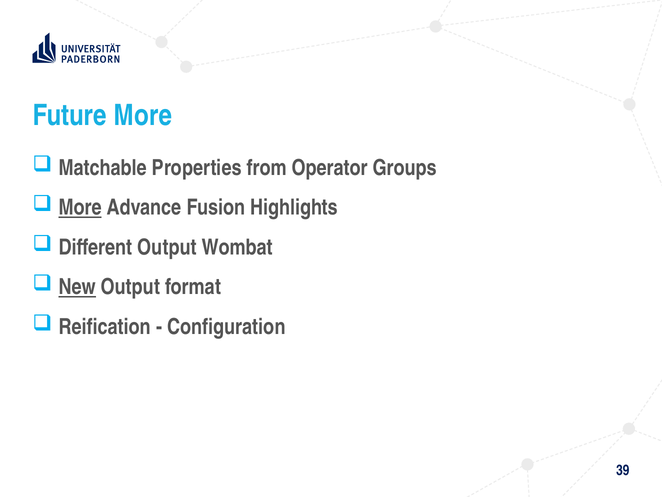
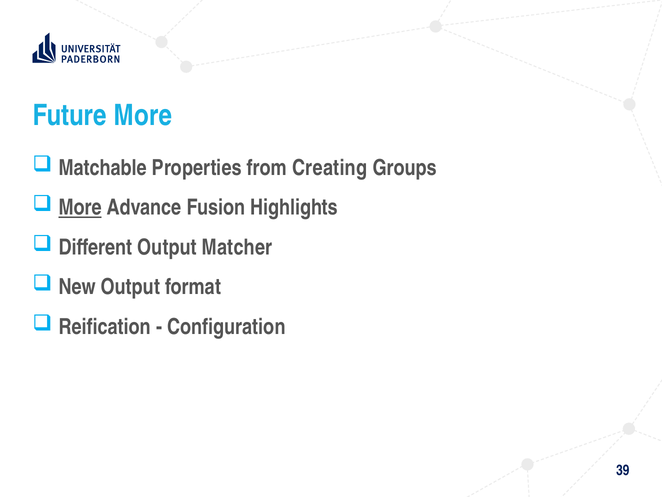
Operator: Operator -> Creating (330, 168)
Wombat: Wombat -> Matcher (237, 247)
New underline: present -> none (77, 287)
